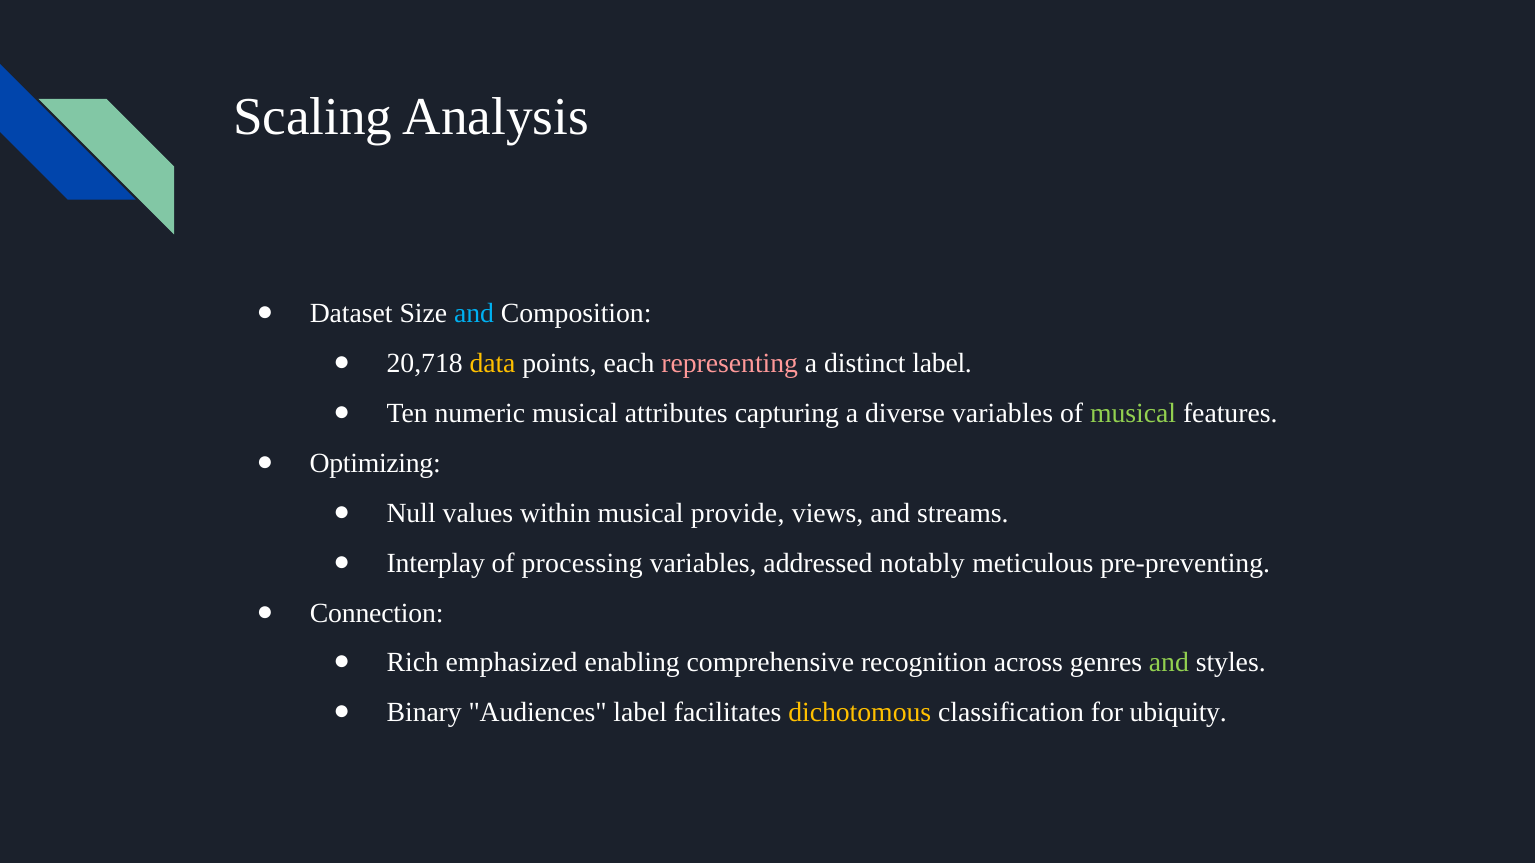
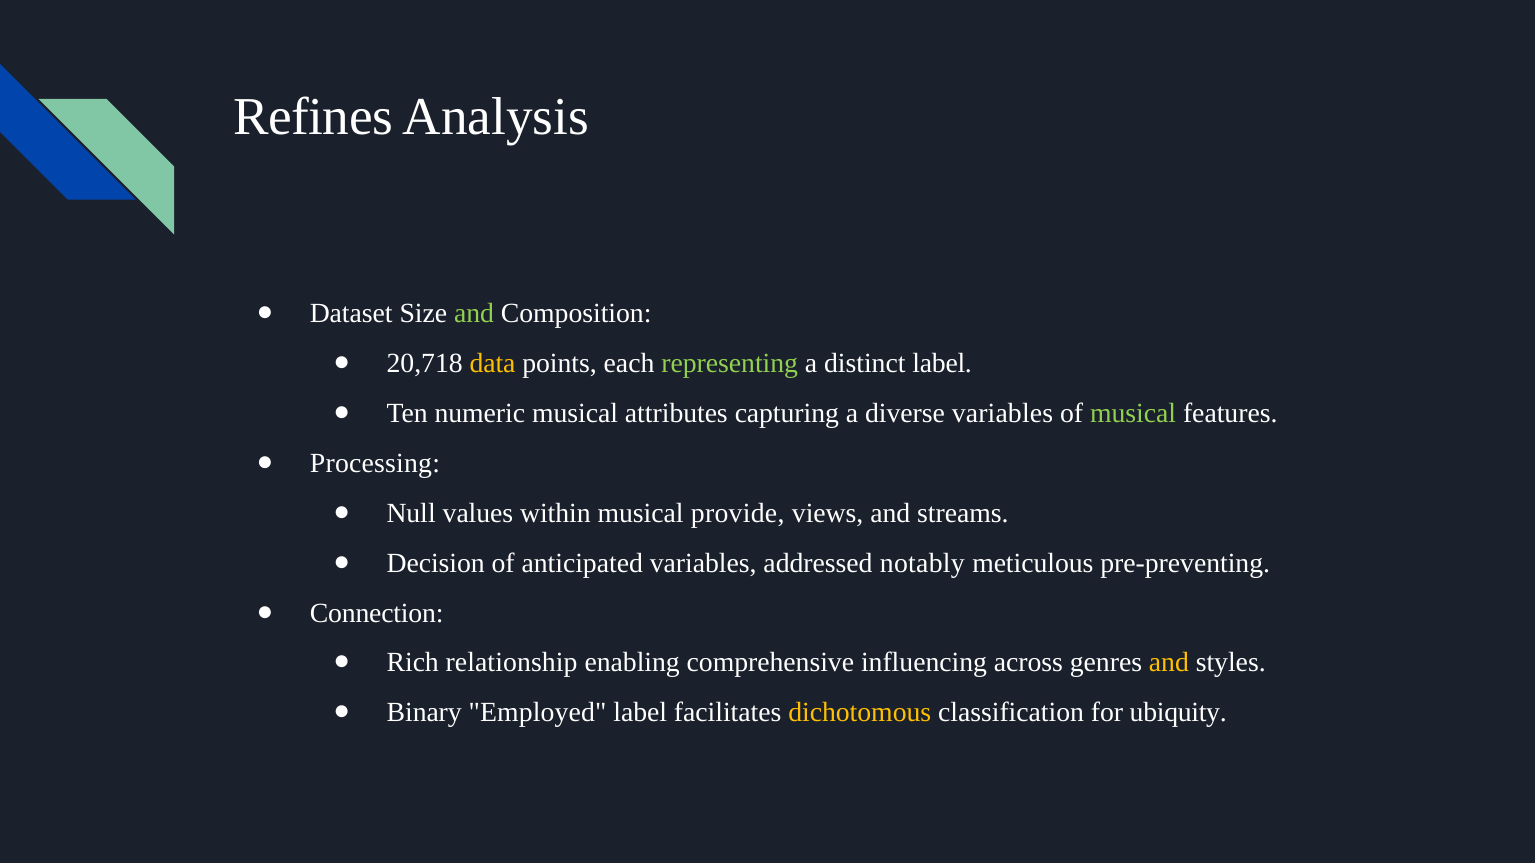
Scaling: Scaling -> Refines (313, 117)
and colour: light blue -> light green (474, 314)
representing colour: pink -> light green (730, 364)
Optimizing: Optimizing -> Processing (375, 463)
Interplay: Interplay -> Decision (436, 563)
processing: processing -> anticipated (582, 563)
emphasized: emphasized -> relationship (512, 663)
recognition: recognition -> influencing (924, 663)
and colour: light green -> yellow (1169, 663)
Audiences: Audiences -> Employed (537, 713)
